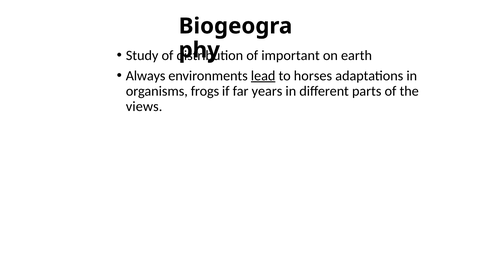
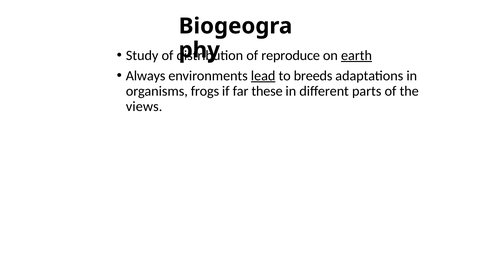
important: important -> reproduce (291, 55)
earth underline: none -> present (356, 55)
horses: horses -> breeds (313, 76)
years: years -> these (267, 91)
